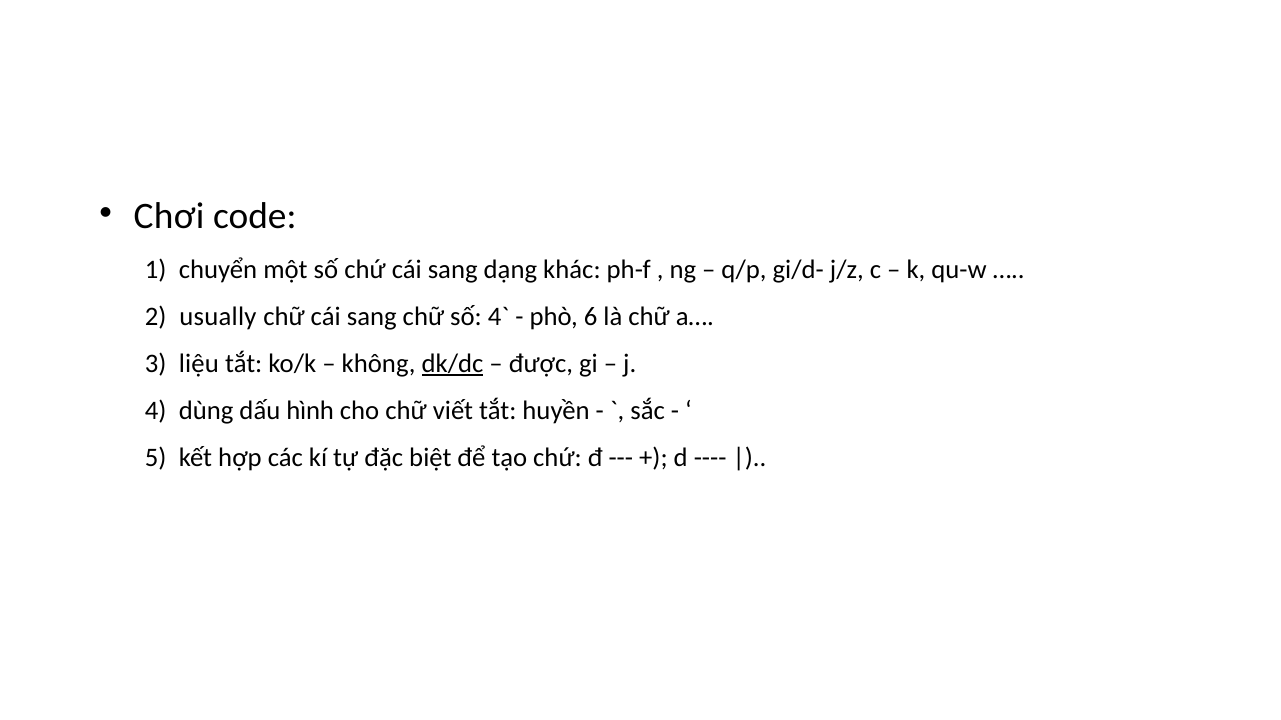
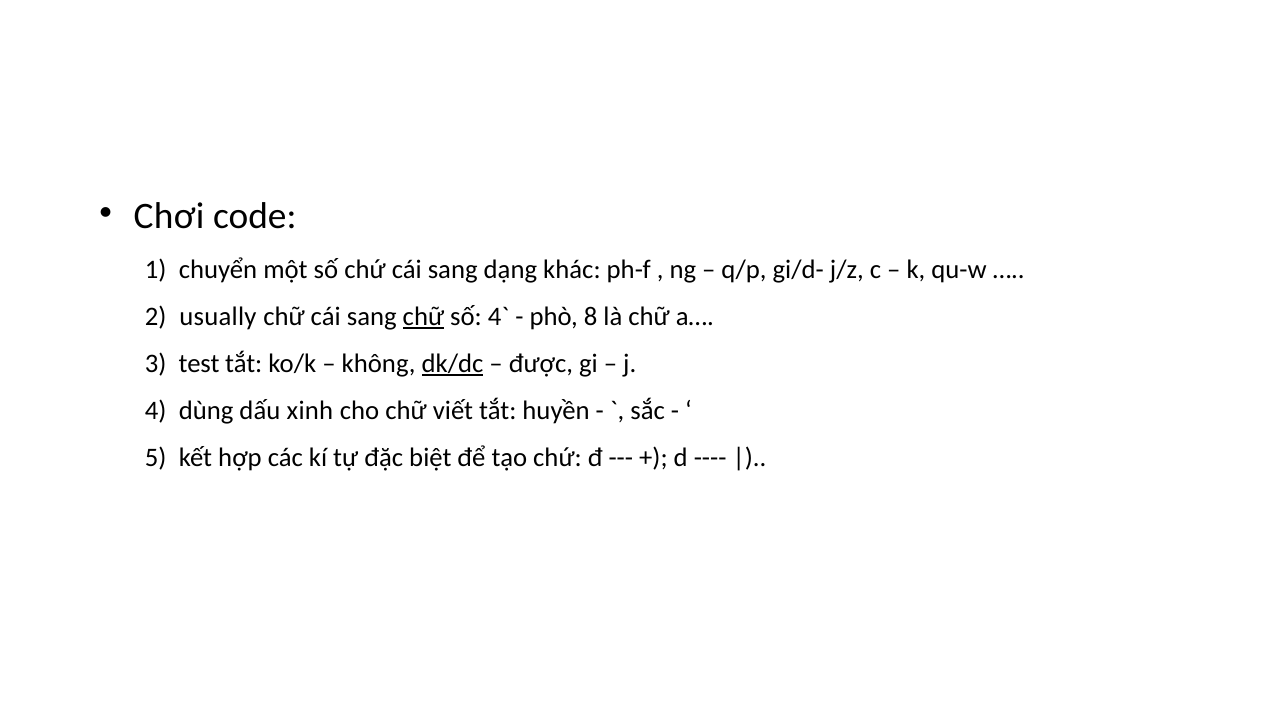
chữ underline: none -> present (423, 317)
6: 6 -> 8 (591, 317)
liệu: liệu -> test (199, 364)
hình: hình -> xinh (310, 411)
